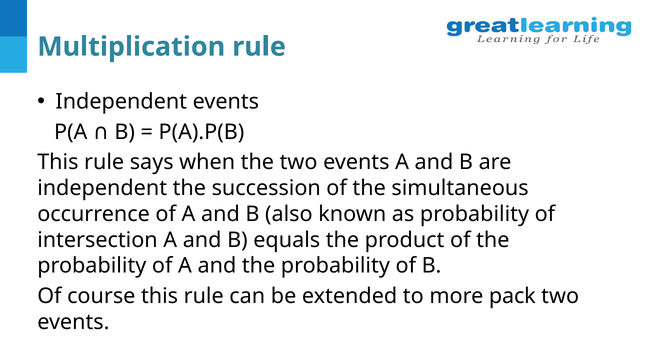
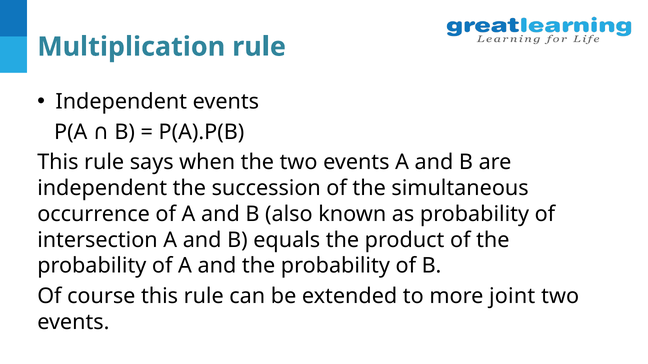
pack: pack -> joint (512, 296)
